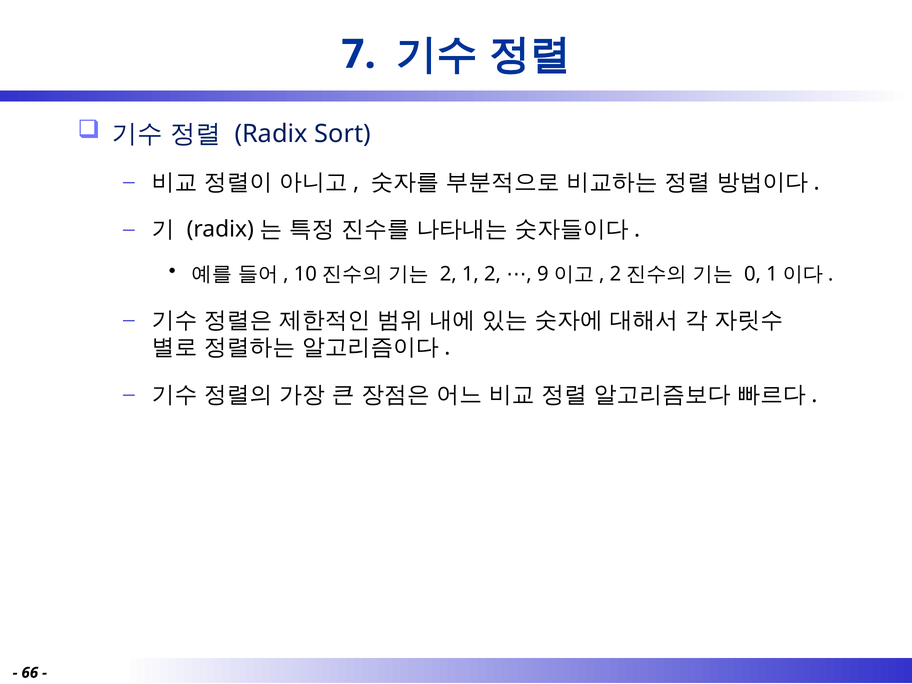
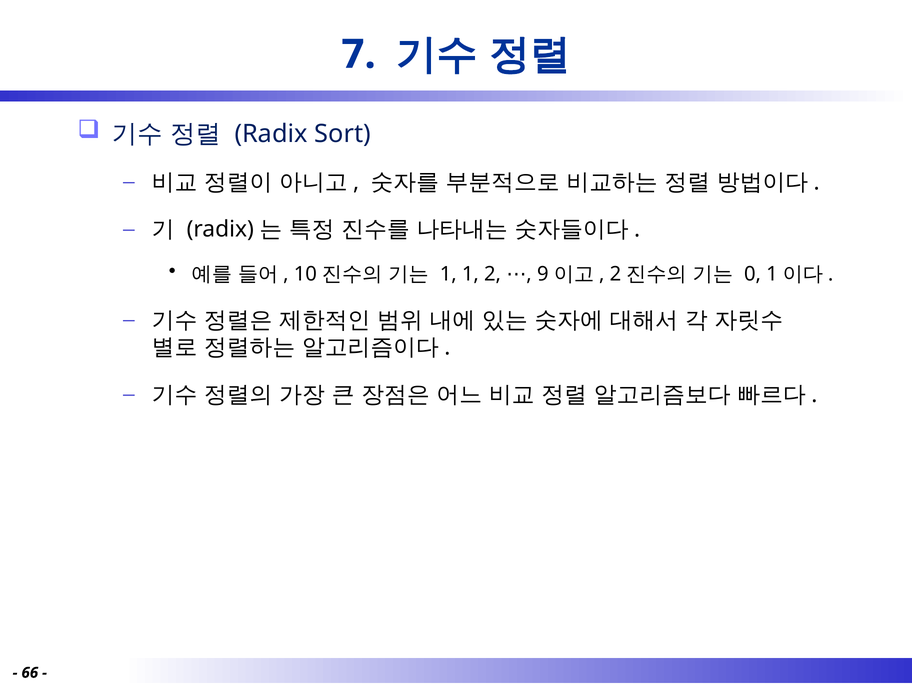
2: 2 -> 1 (448, 274)
